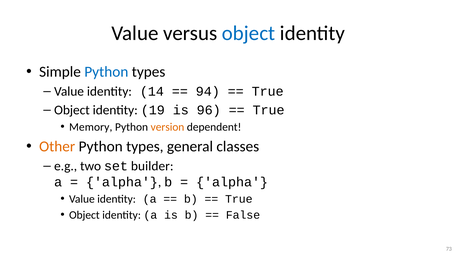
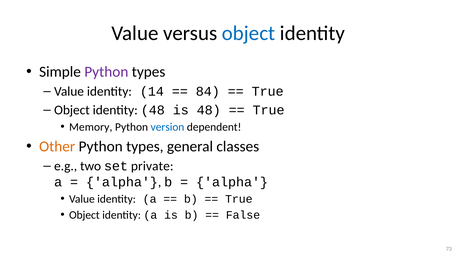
Python colour: blue -> purple (106, 72)
94: 94 -> 84 (208, 92)
identity 19: 19 -> 48 (153, 110)
is 96: 96 -> 48 (209, 110)
version colour: orange -> blue (167, 127)
builder: builder -> private (152, 166)
